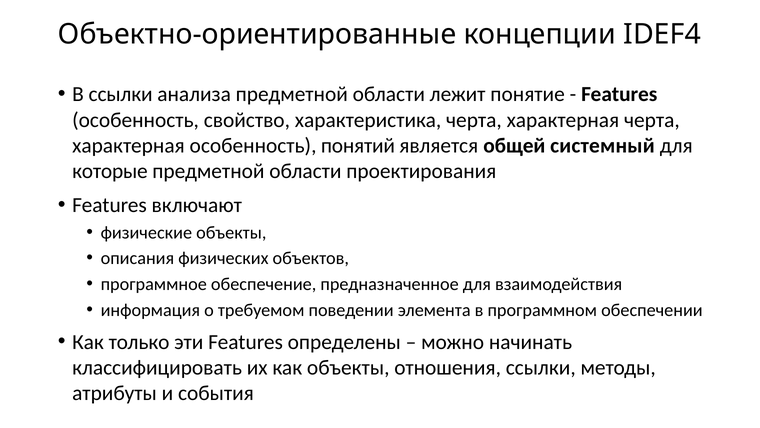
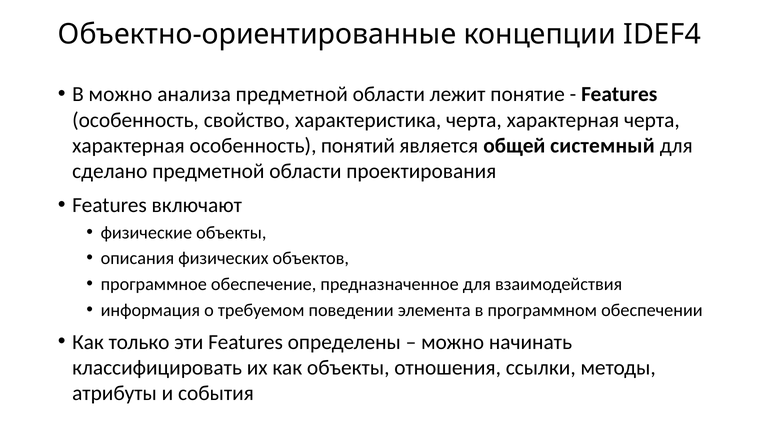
В ссылки: ссылки -> можно (120, 94)
которые: которые -> сделано (110, 171)
